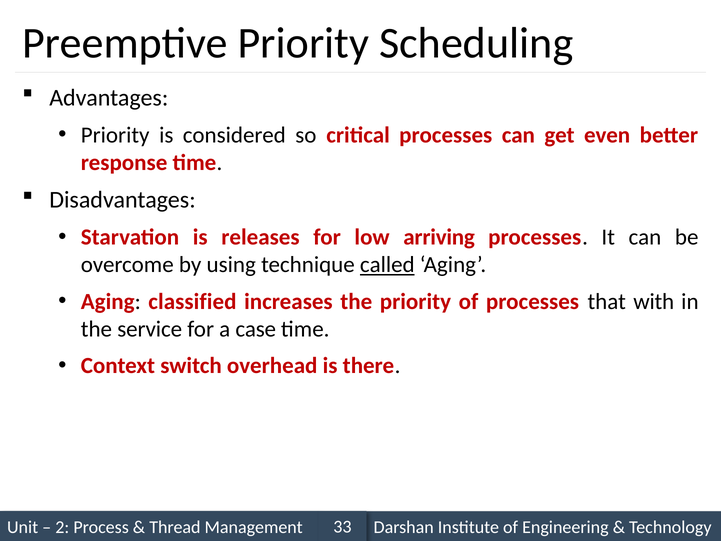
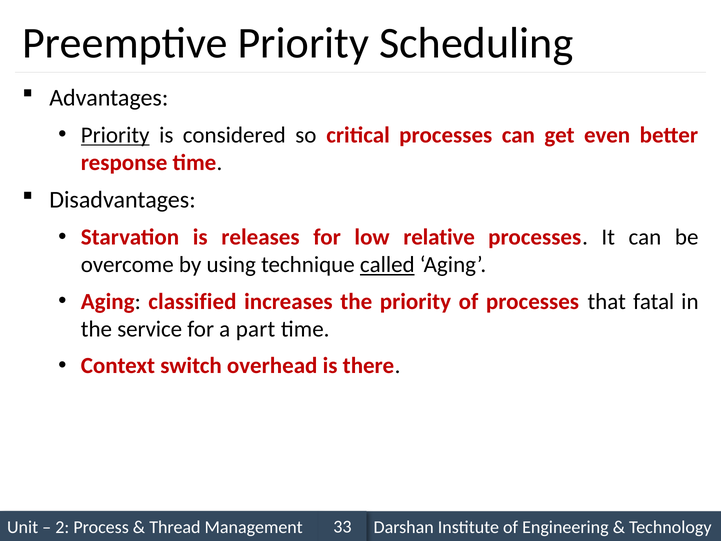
Priority underline: none -> present (115, 135)
arriving: arriving -> relative (439, 237)
with: with -> fatal (654, 301)
case: case -> part (256, 329)
